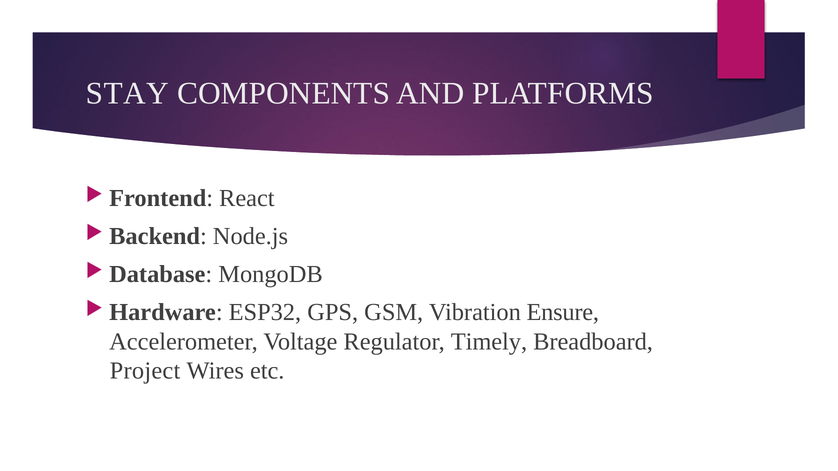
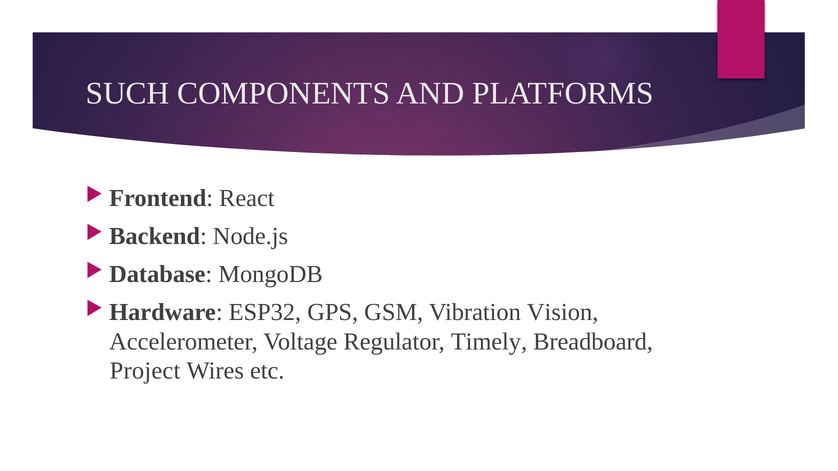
STAY: STAY -> SUCH (128, 93)
Ensure: Ensure -> Vision (563, 312)
